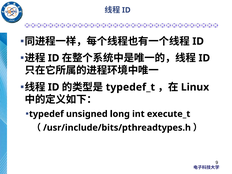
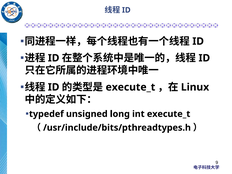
typedef_t: typedef_t -> execute_t (130, 87)
